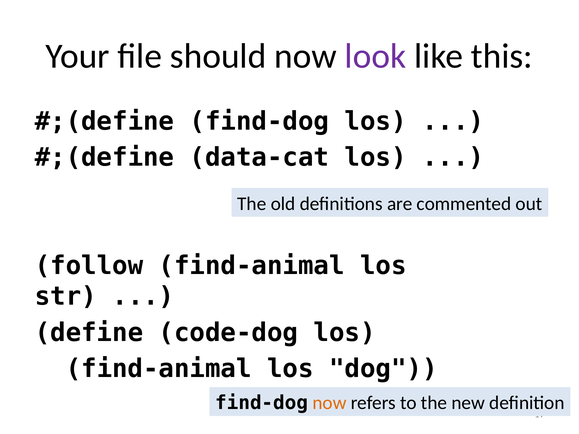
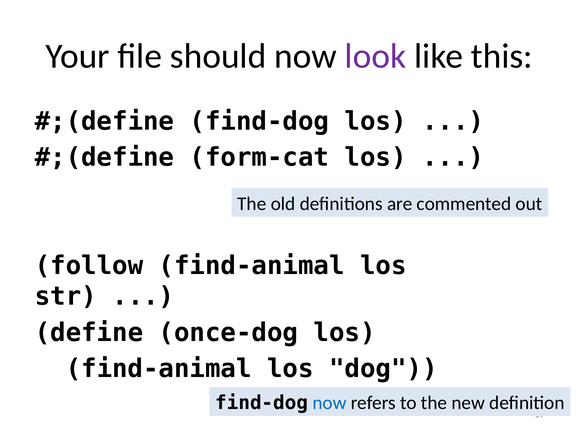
data-cat: data-cat -> form-cat (259, 158)
code-dog: code-dog -> once-dog (228, 333)
now colour: orange -> blue (329, 403)
